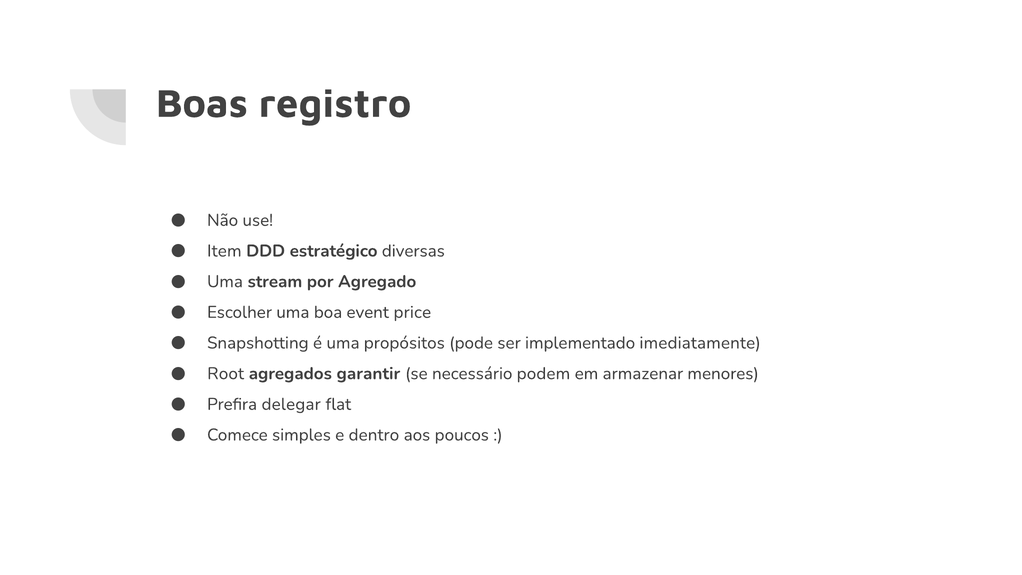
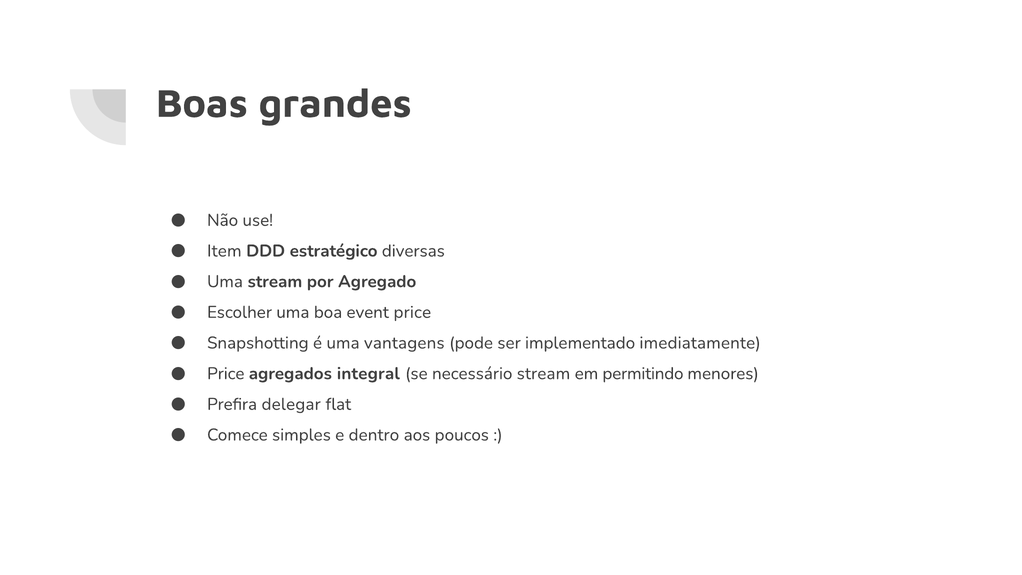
registro: registro -> grandes (335, 104)
propósitos: propósitos -> vantagens (404, 343)
Root: Root -> Price (226, 373)
garantir: garantir -> integral (368, 373)
necessário podem: podem -> stream (543, 373)
armazenar: armazenar -> permitindo (643, 373)
